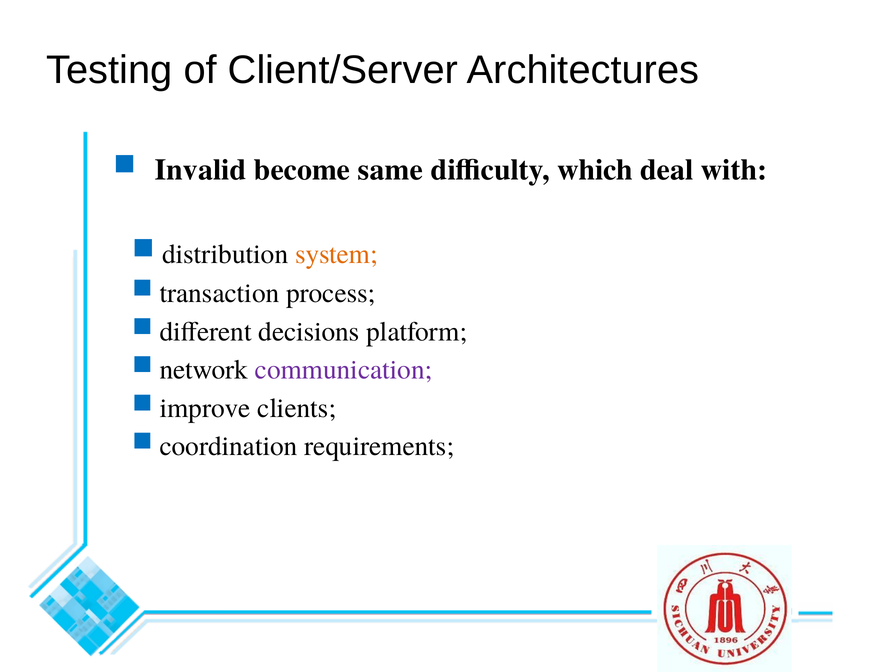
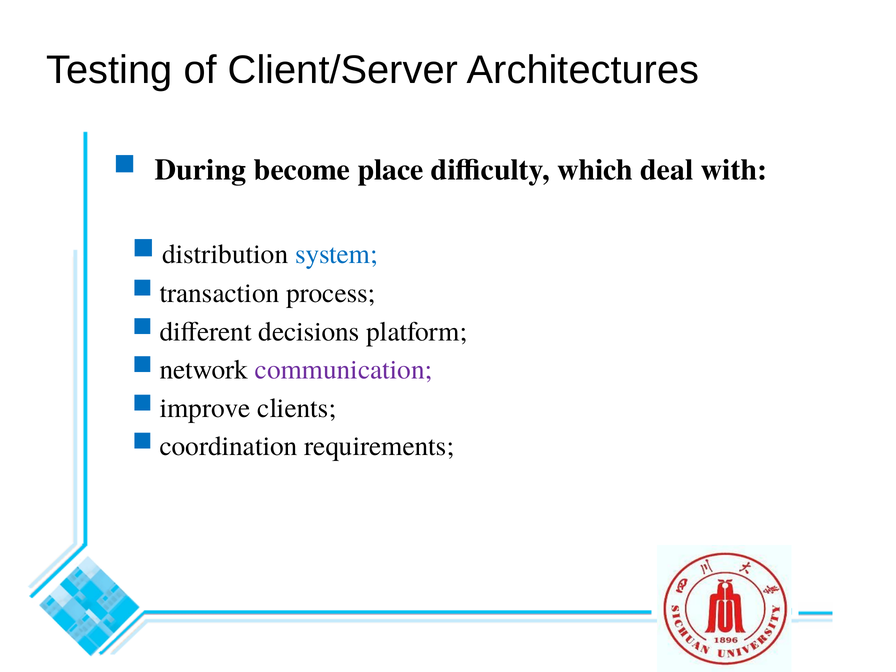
Invalid: Invalid -> During (200, 170)
same: same -> place (391, 170)
system colour: orange -> blue (336, 254)
